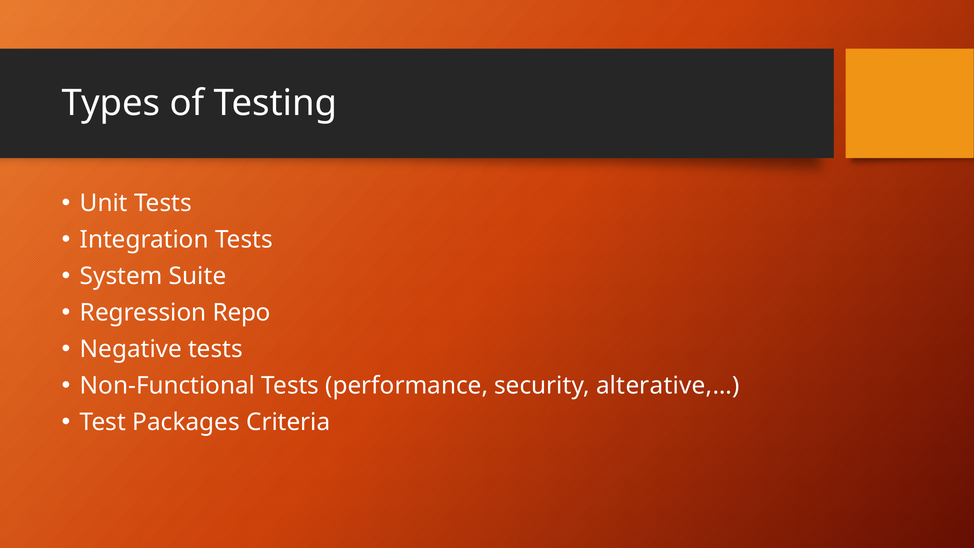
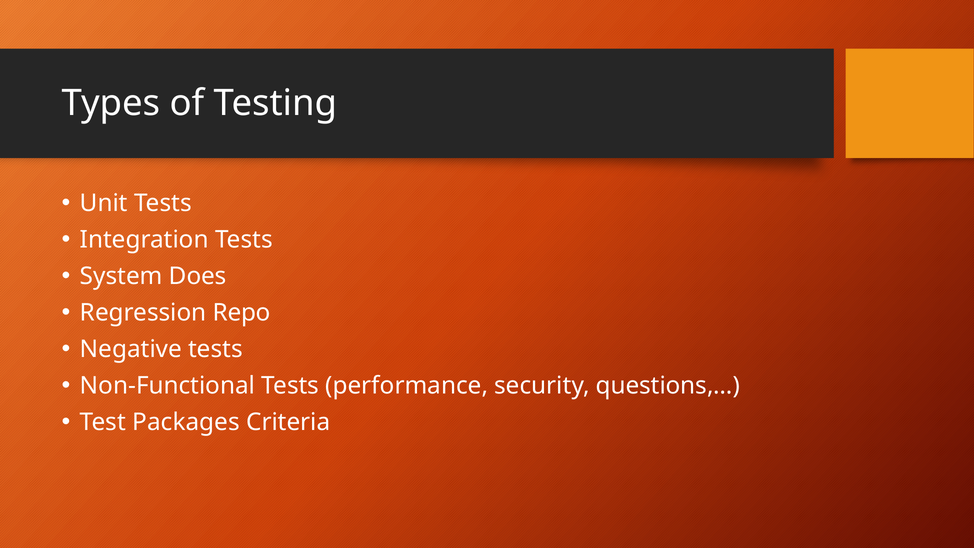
Suite: Suite -> Does (198, 276)
alterative,…: alterative,… -> questions,… (668, 386)
